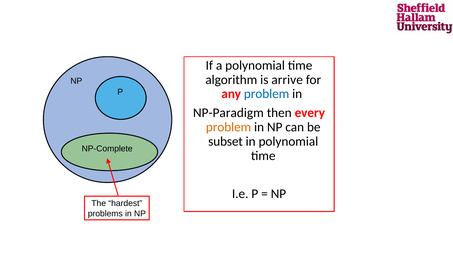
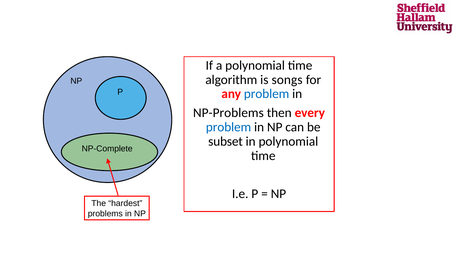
arrive: arrive -> songs (287, 80)
NP-Paradigm: NP-Paradigm -> NP-Problems (228, 113)
problem colour: orange -> blue (229, 127)
